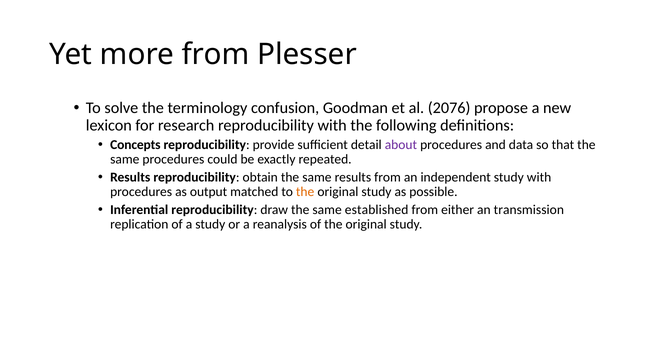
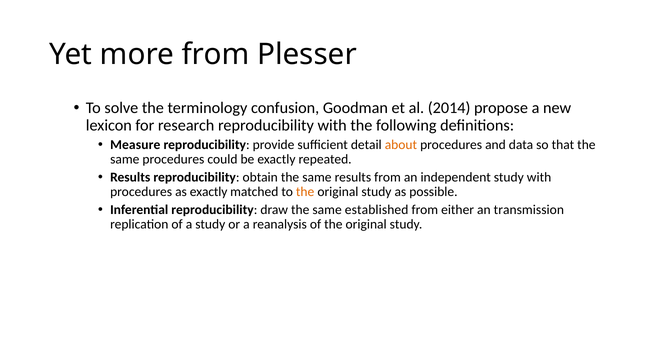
2076: 2076 -> 2014 (449, 108)
Concepts: Concepts -> Measure (135, 145)
about colour: purple -> orange (401, 145)
as output: output -> exactly (209, 192)
